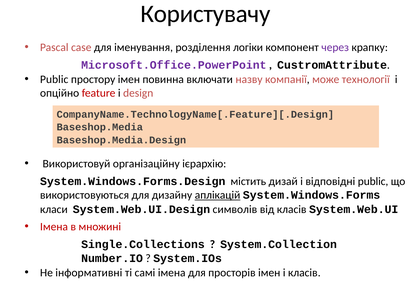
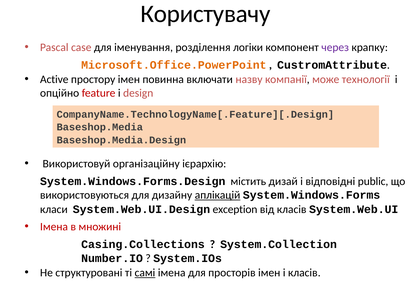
Microsoft.Office.PowerPoint colour: purple -> orange (174, 65)
Public: Public -> Active (54, 79)
символів: символів -> exception (235, 210)
Single.Collections: Single.Collections -> Casing.Collections (143, 244)
інформативні: інформативні -> структуровані (89, 273)
самі underline: none -> present (145, 273)
